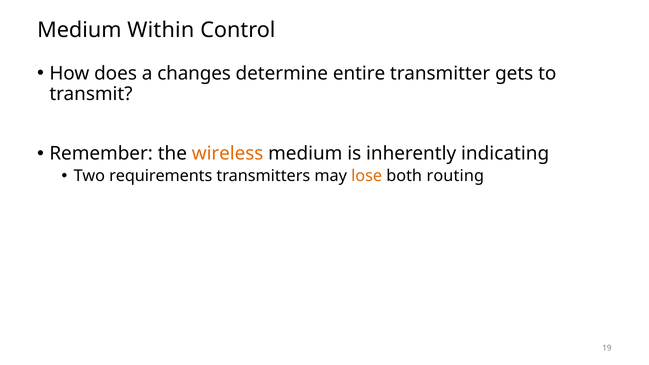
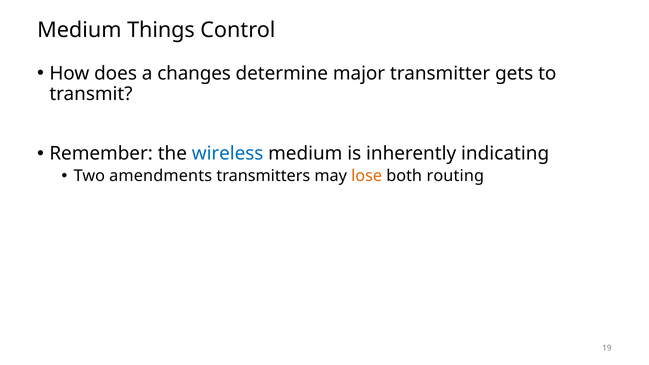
Within: Within -> Things (161, 30)
entire: entire -> major (359, 73)
wireless colour: orange -> blue (228, 154)
requirements: requirements -> amendments (161, 176)
